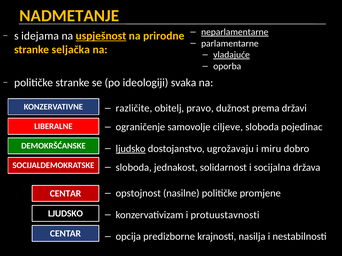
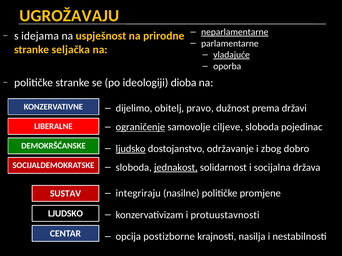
NADMETANJE: NADMETANJE -> UGROŽAVAJU (69, 16)
uspješnost underline: present -> none (101, 36)
svaka: svaka -> dioba (184, 83)
različite: različite -> dijelimo (134, 108)
ograničenje underline: none -> present (140, 127)
ugrožavaju: ugrožavaju -> održavanje (230, 149)
miru: miru -> zbog (271, 149)
jednakost underline: none -> present (176, 168)
opstojnost: opstojnost -> integriraju (138, 194)
CENTAR: CENTAR -> SUSTAV (65, 194)
predizborne: predizborne -> postizborne (169, 237)
